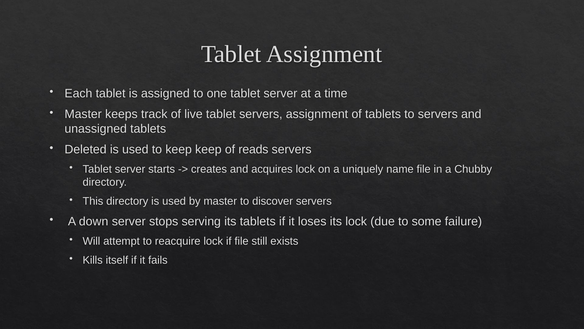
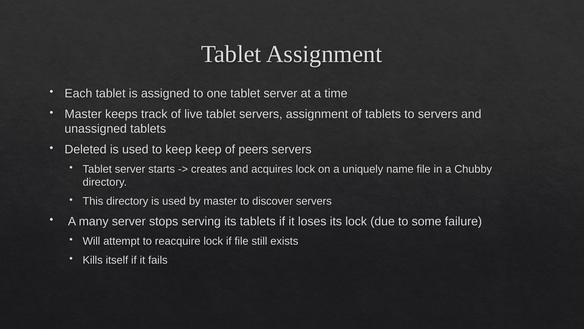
reads: reads -> peers (253, 149)
down: down -> many (94, 221)
